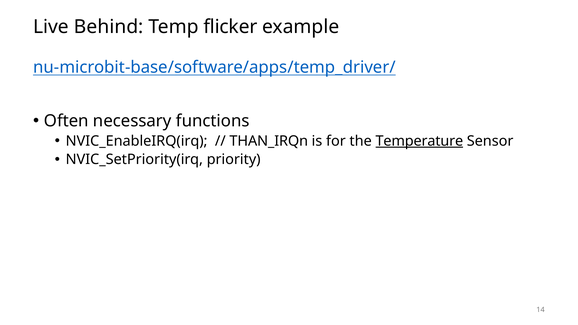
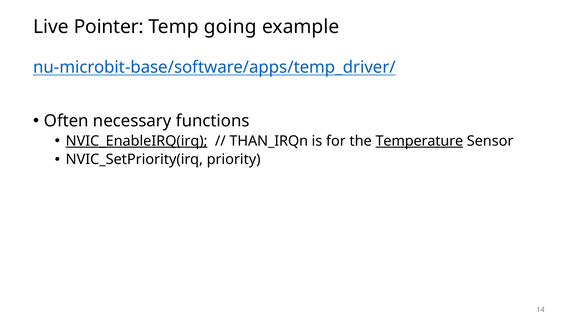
Behind: Behind -> Pointer (109, 27)
flicker: flicker -> going (230, 27)
NVIC_EnableIRQ(irq underline: none -> present (137, 141)
